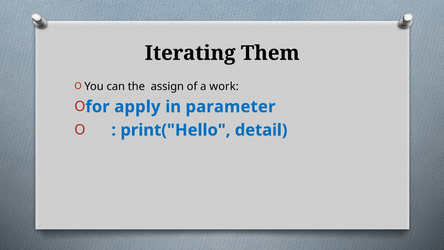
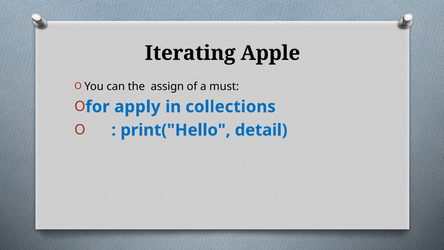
Them: Them -> Apple (270, 53)
work: work -> must (224, 86)
parameter: parameter -> collections (231, 107)
